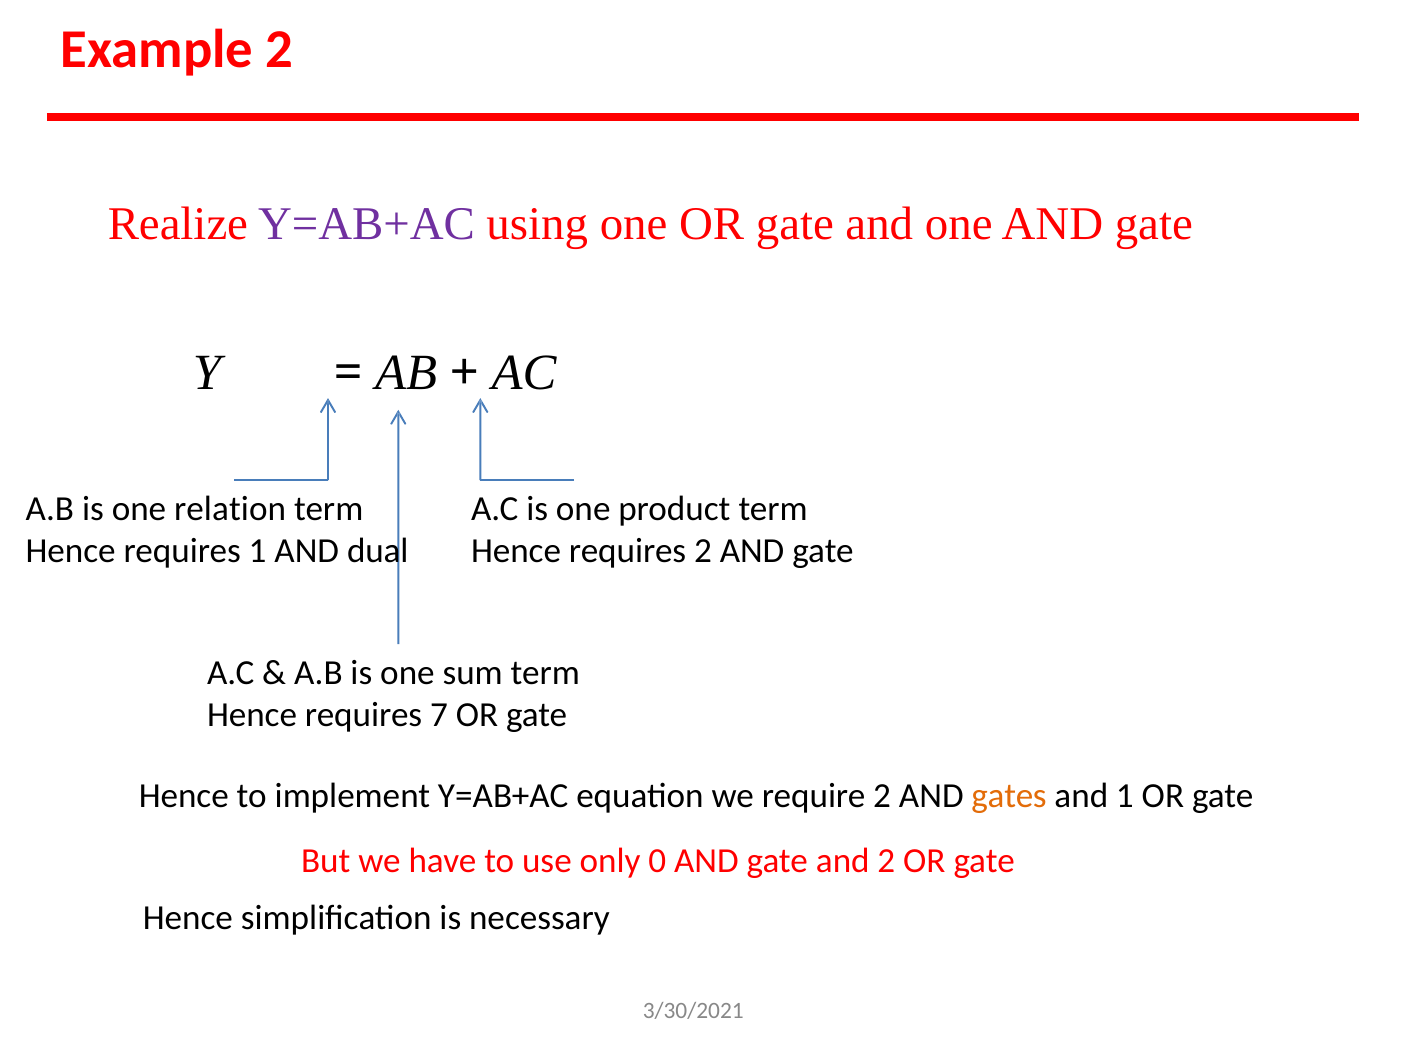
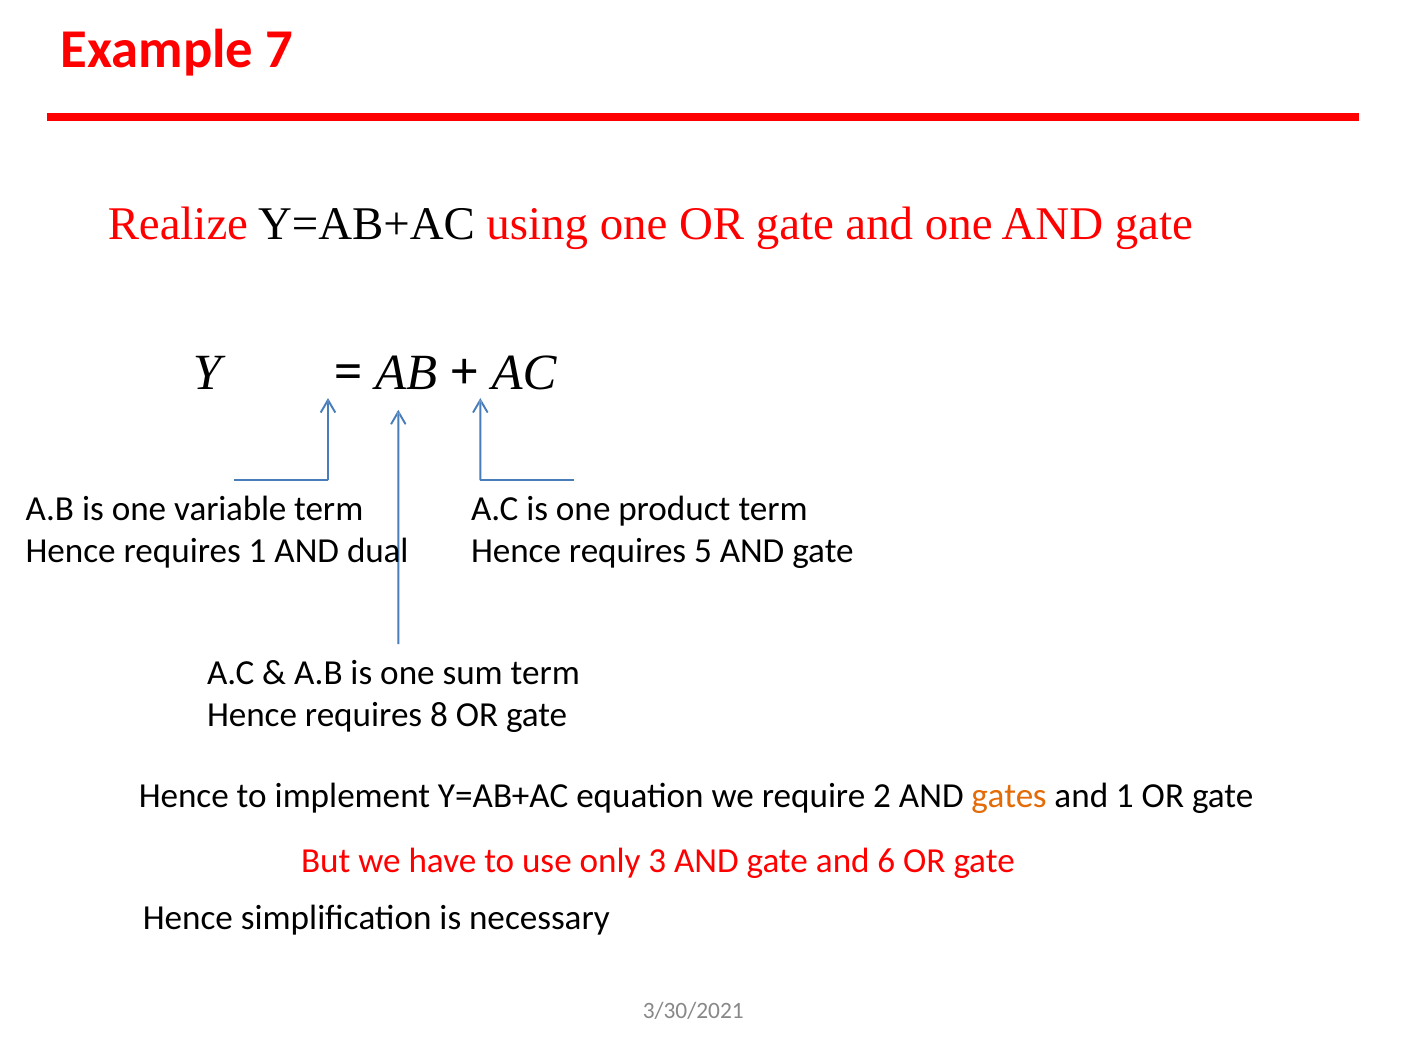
Example 2: 2 -> 7 (279, 49)
Y=AB+AC colour: purple -> black (366, 225)
relation: relation -> variable (230, 509)
requires 2: 2 -> 5 (703, 551)
7: 7 -> 8 (439, 715)
0: 0 -> 3 (657, 862)
and 2: 2 -> 6 (886, 862)
